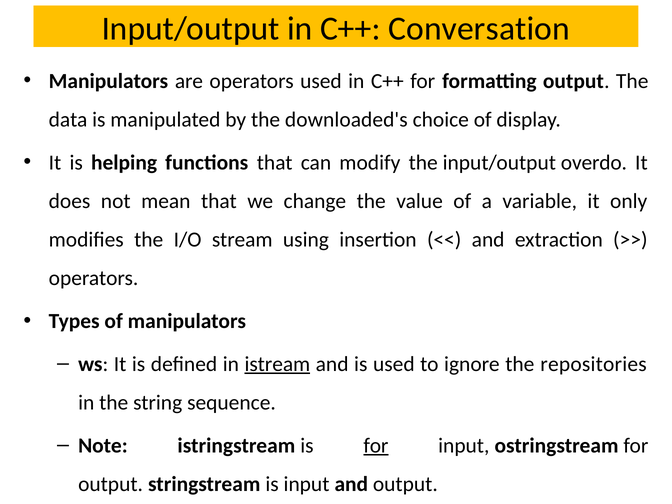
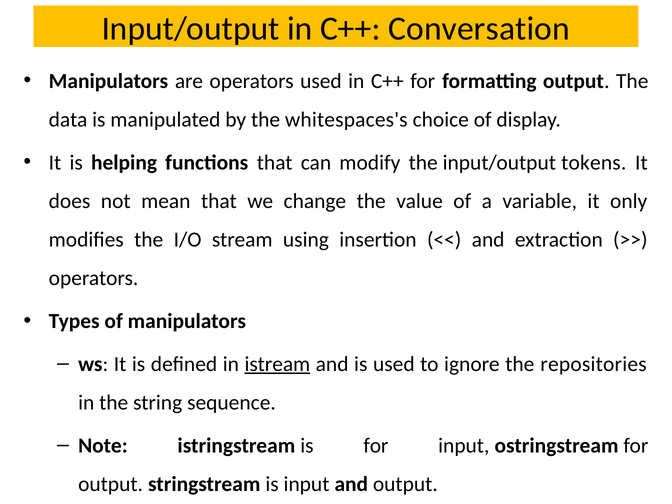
downloaded's: downloaded's -> whitespaces's (346, 120)
overdo: overdo -> tokens (594, 162)
for underline: present -> none (376, 446)
